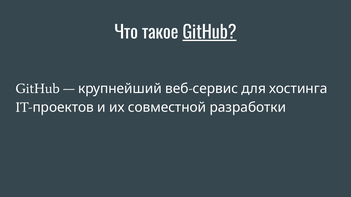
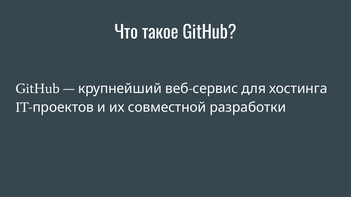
GitHub underline: present -> none (210, 33)
